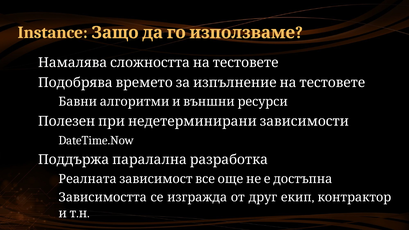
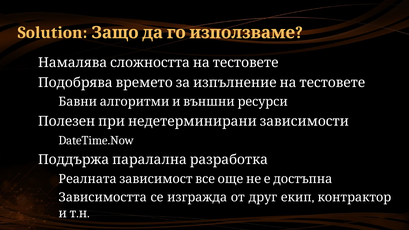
Instance: Instance -> Solution (53, 33)
